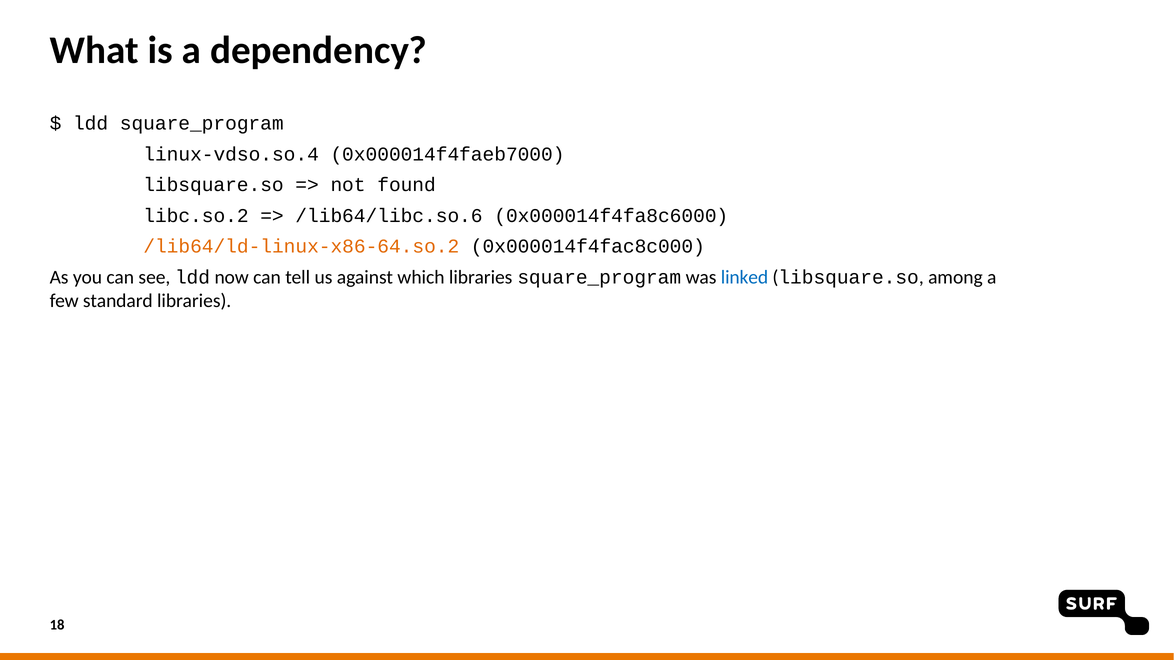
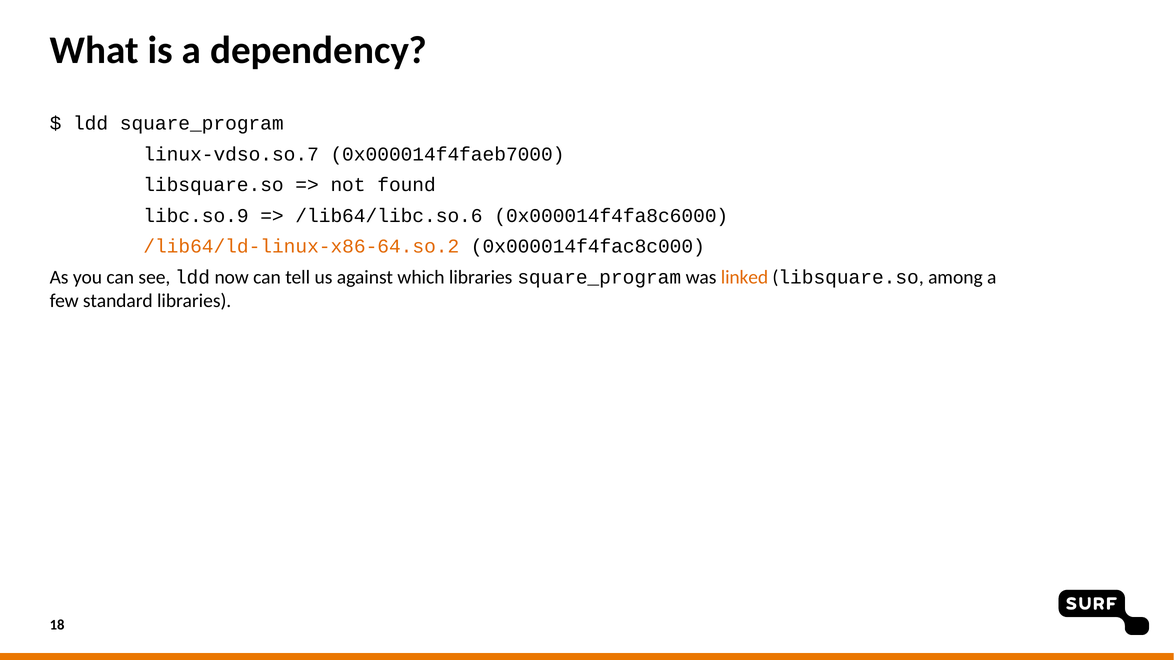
linux-vdso.so.4: linux-vdso.so.4 -> linux-vdso.so.7 (231, 154)
libc.so.2: libc.so.2 -> libc.so.9 (196, 216)
linked colour: blue -> orange (745, 277)
